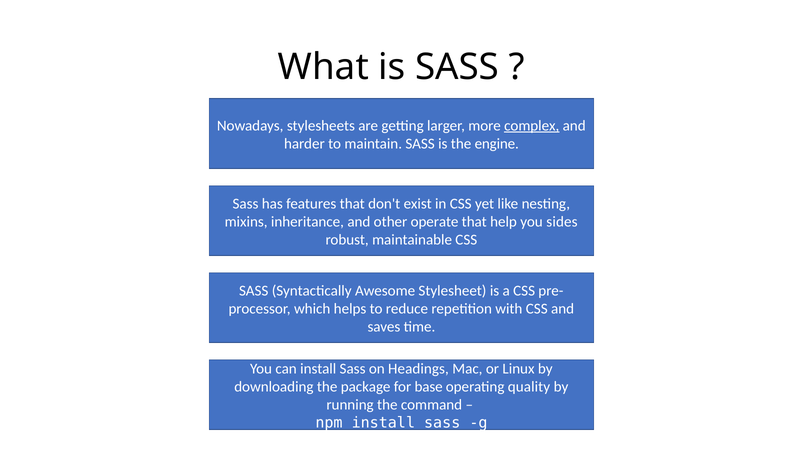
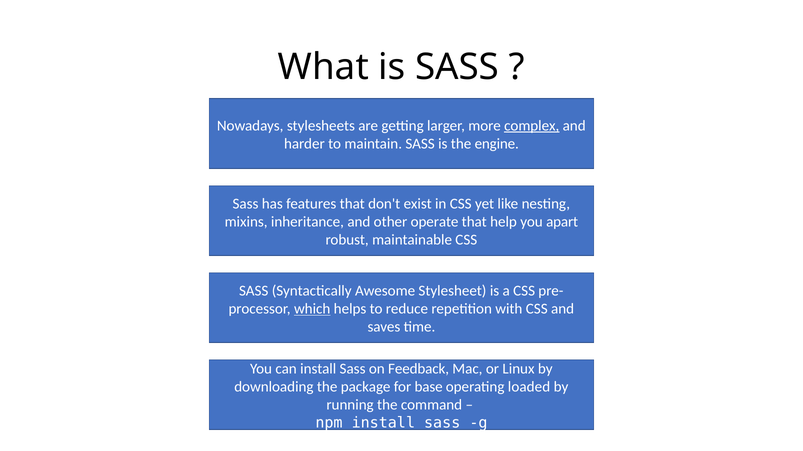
sides: sides -> apart (562, 222)
which underline: none -> present (312, 309)
Headings: Headings -> Feedback (419, 369)
quality: quality -> loaded (529, 387)
